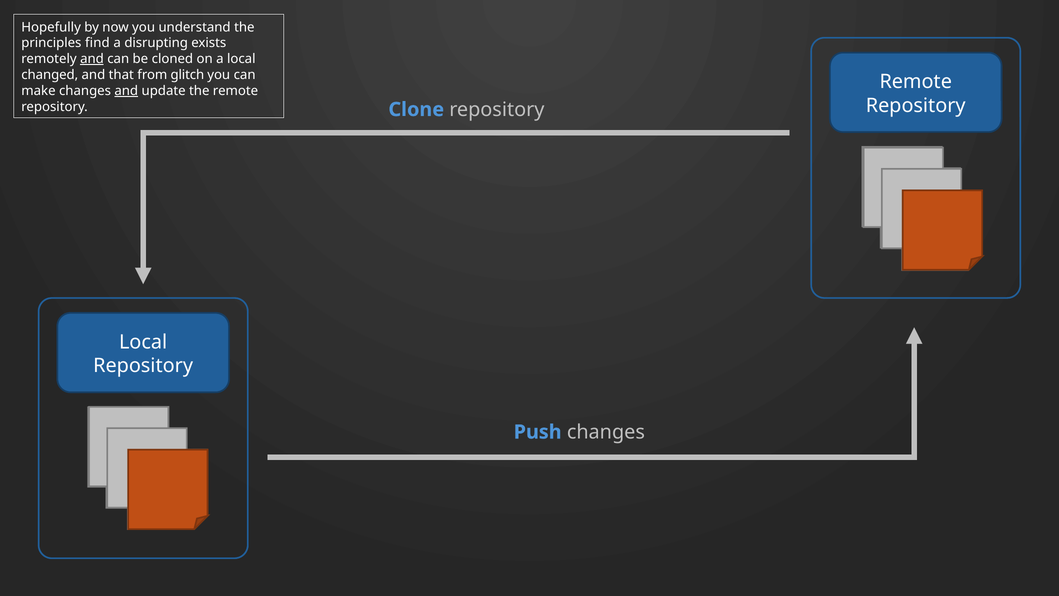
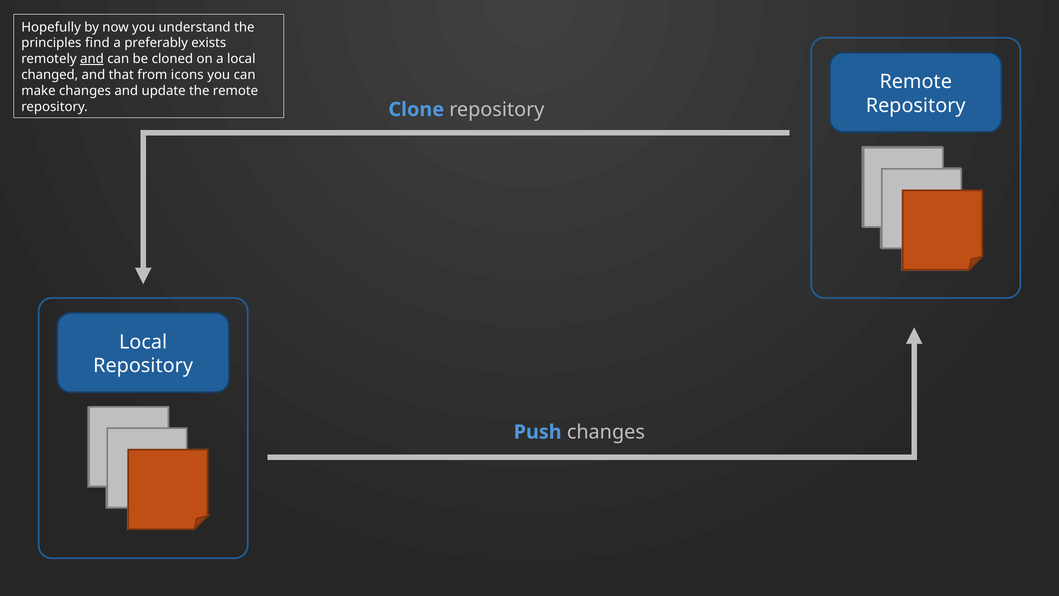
disrupting: disrupting -> preferably (156, 43)
glitch: glitch -> icons (187, 75)
and underline: present -> none (126, 91)
